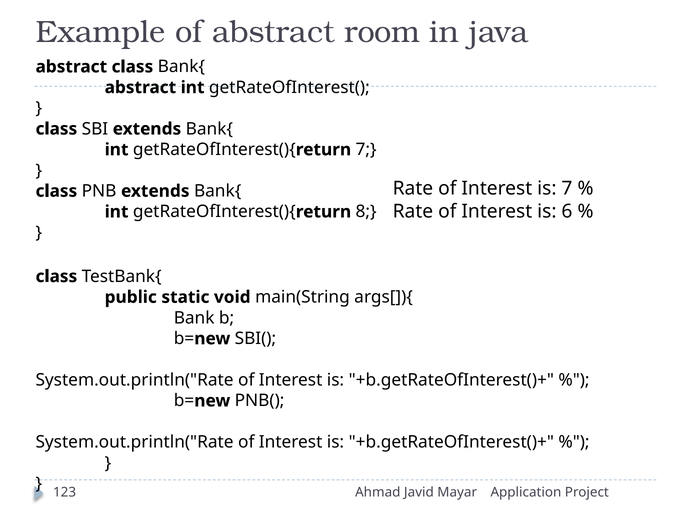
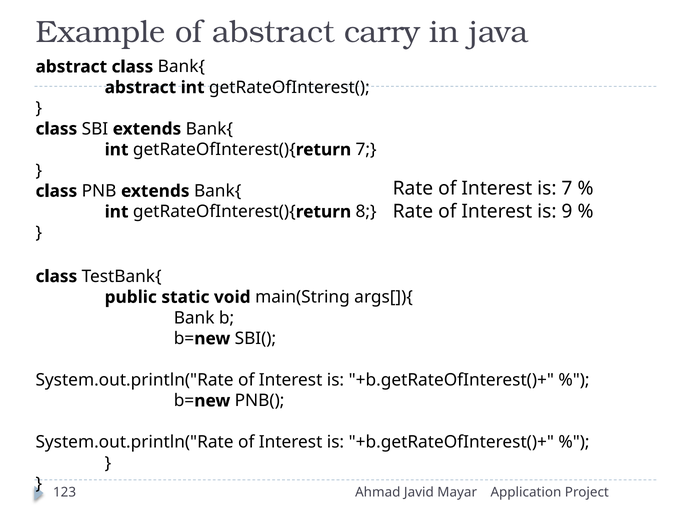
room: room -> carry (382, 32)
6: 6 -> 9 (567, 212)
